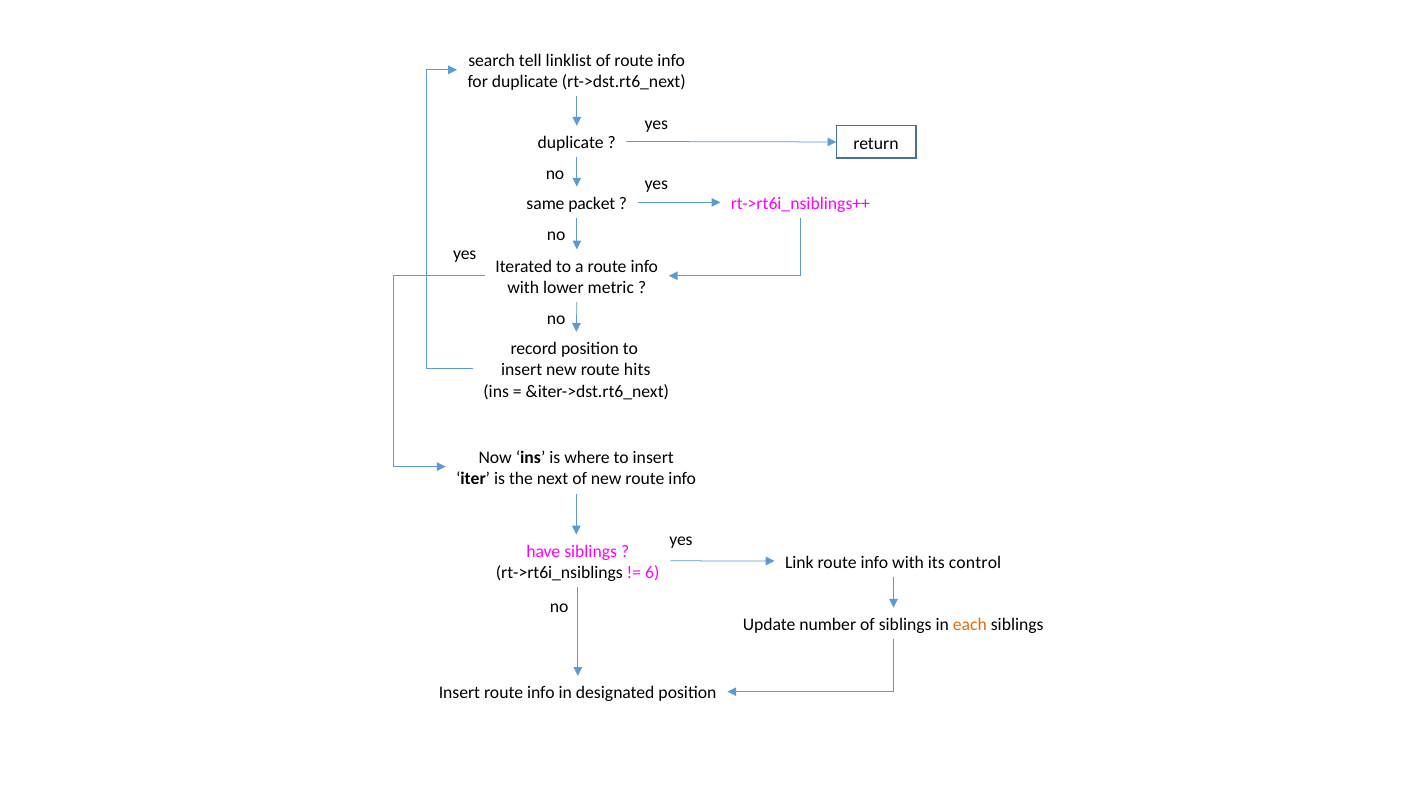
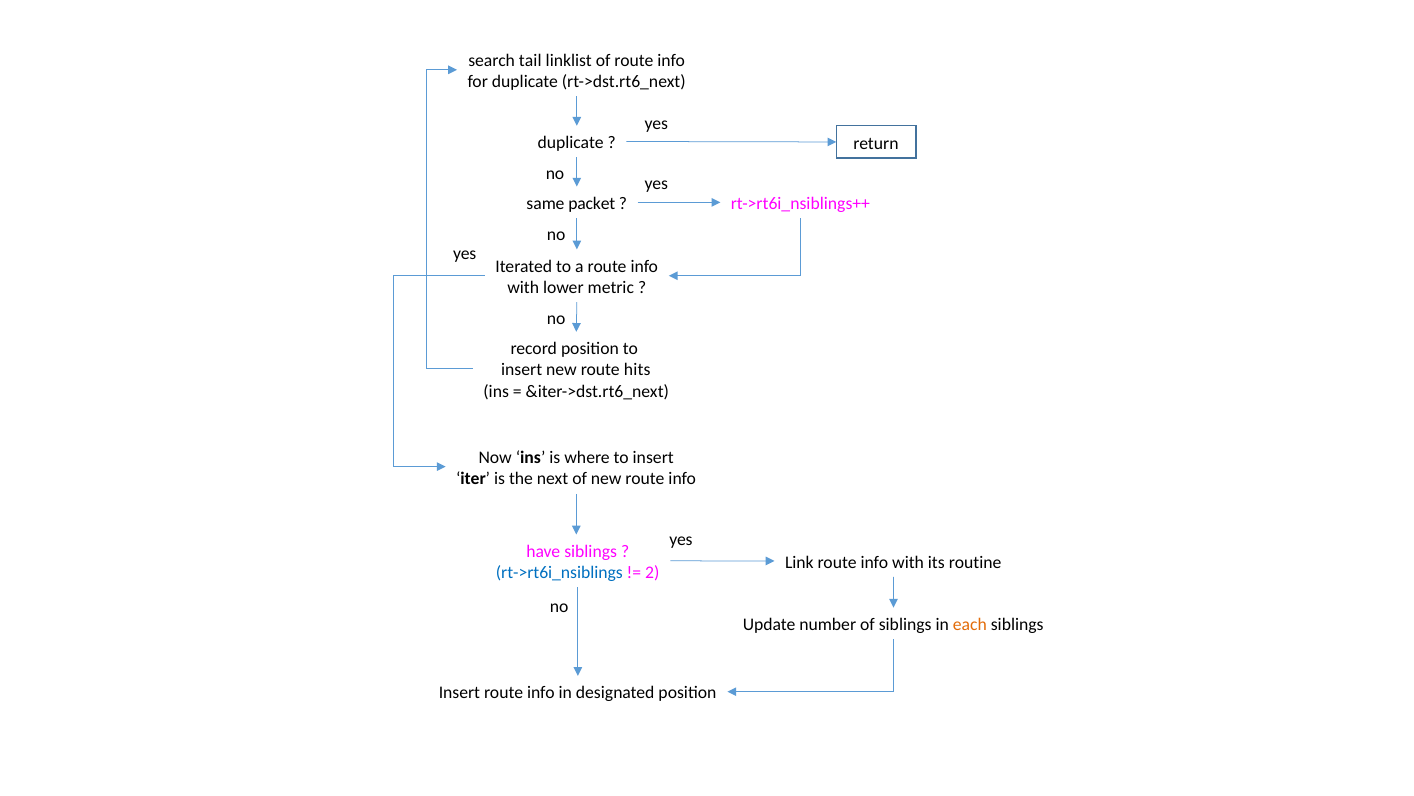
tell: tell -> tail (530, 60)
control: control -> routine (975, 562)
rt->rt6i_nsiblings colour: black -> blue (559, 572)
6: 6 -> 2 (652, 572)
